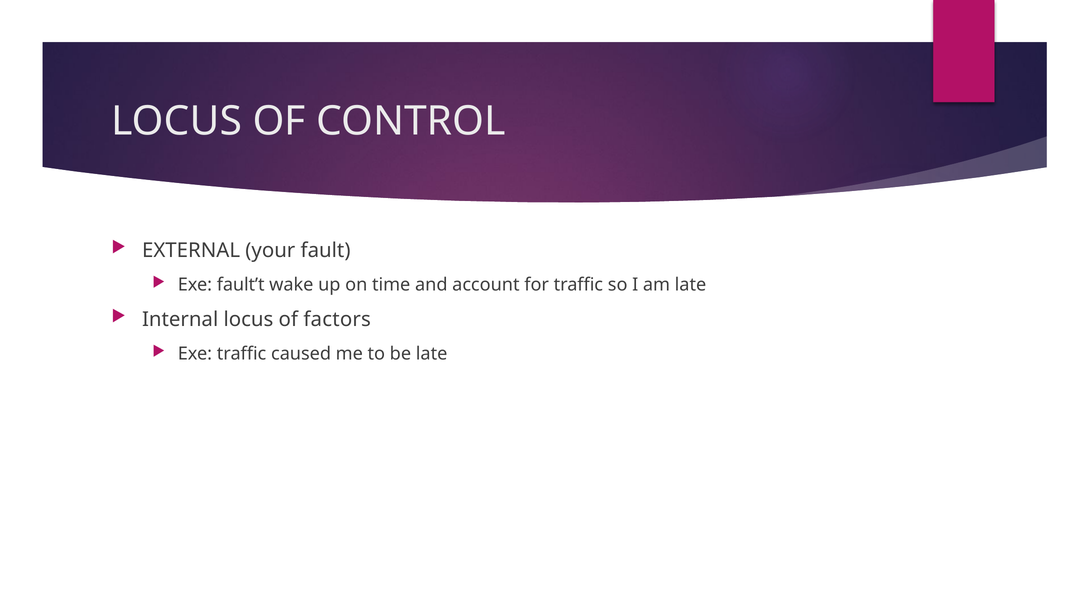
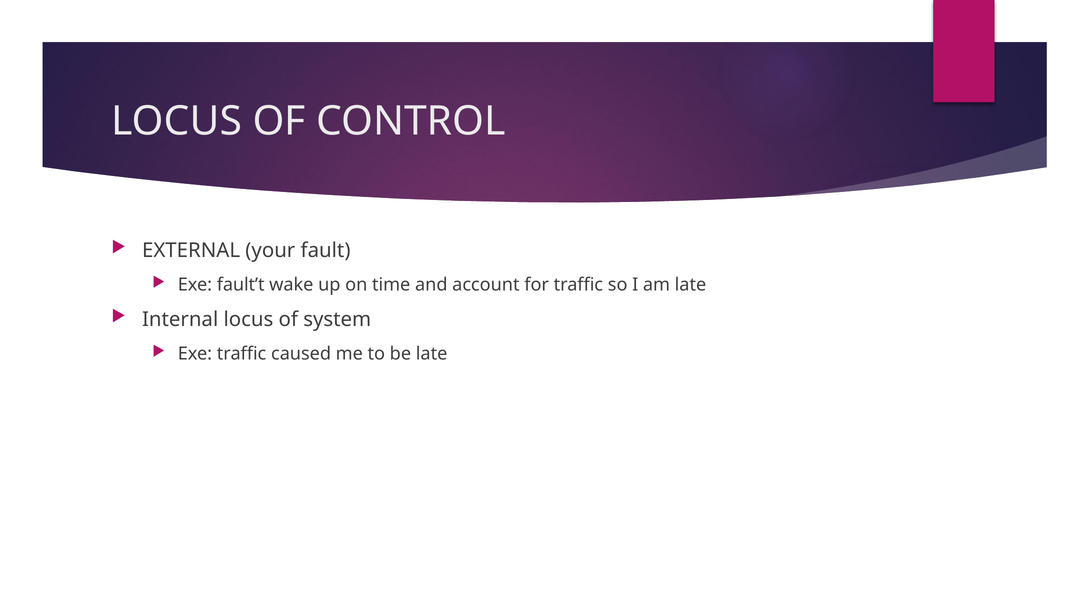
factors: factors -> system (337, 320)
